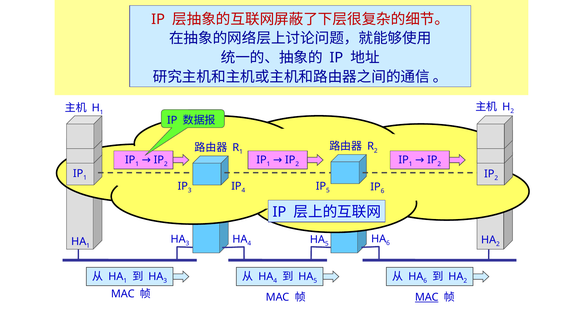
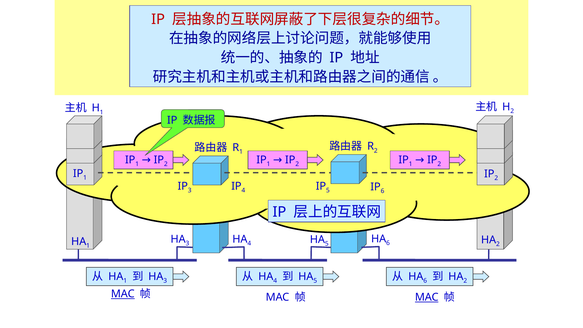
MAC underline: none -> present (123, 294)
